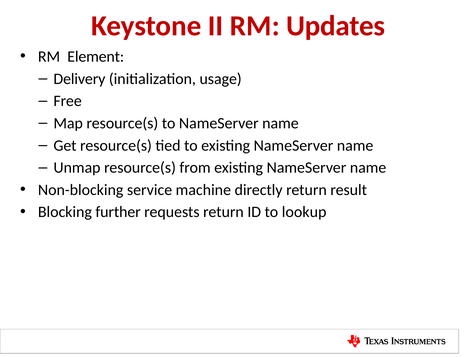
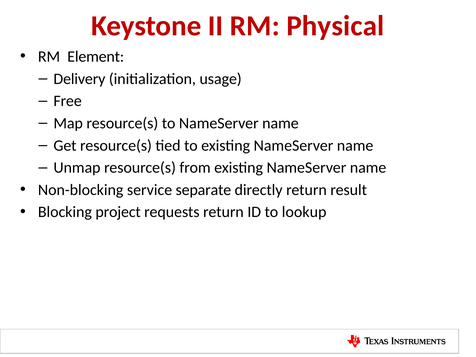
Updates: Updates -> Physical (335, 26)
machine: machine -> separate (203, 190)
further: further -> project (118, 212)
